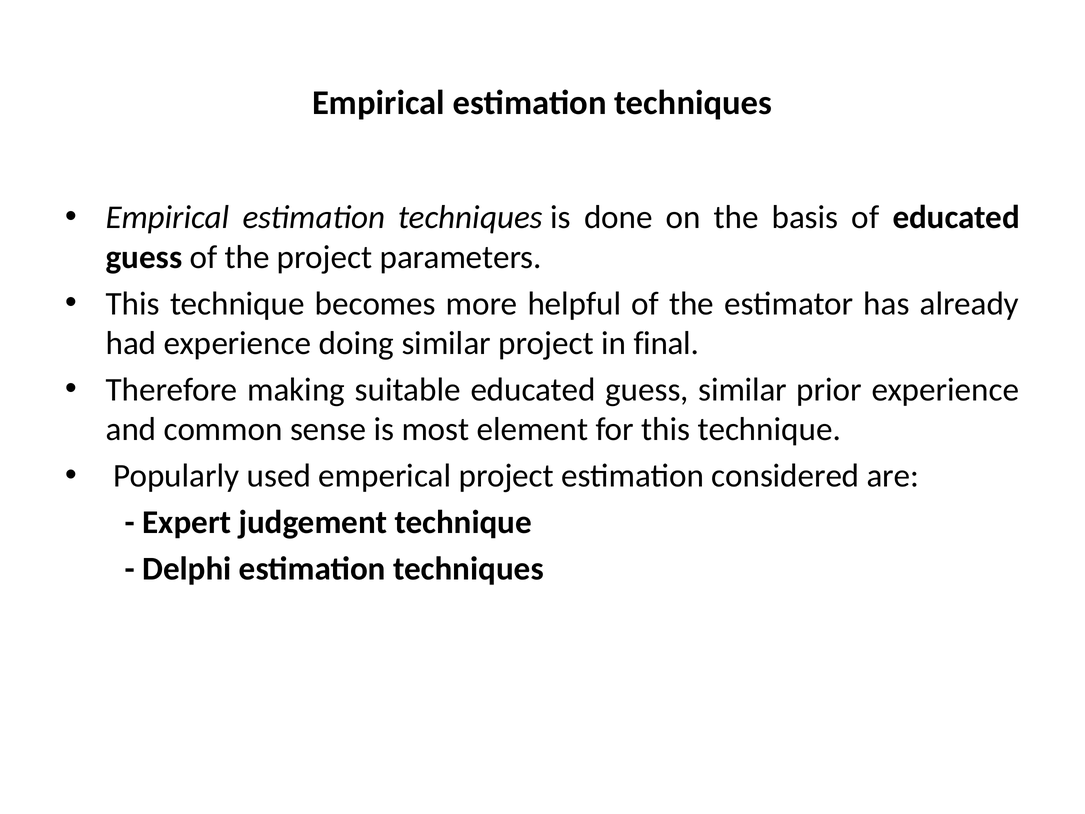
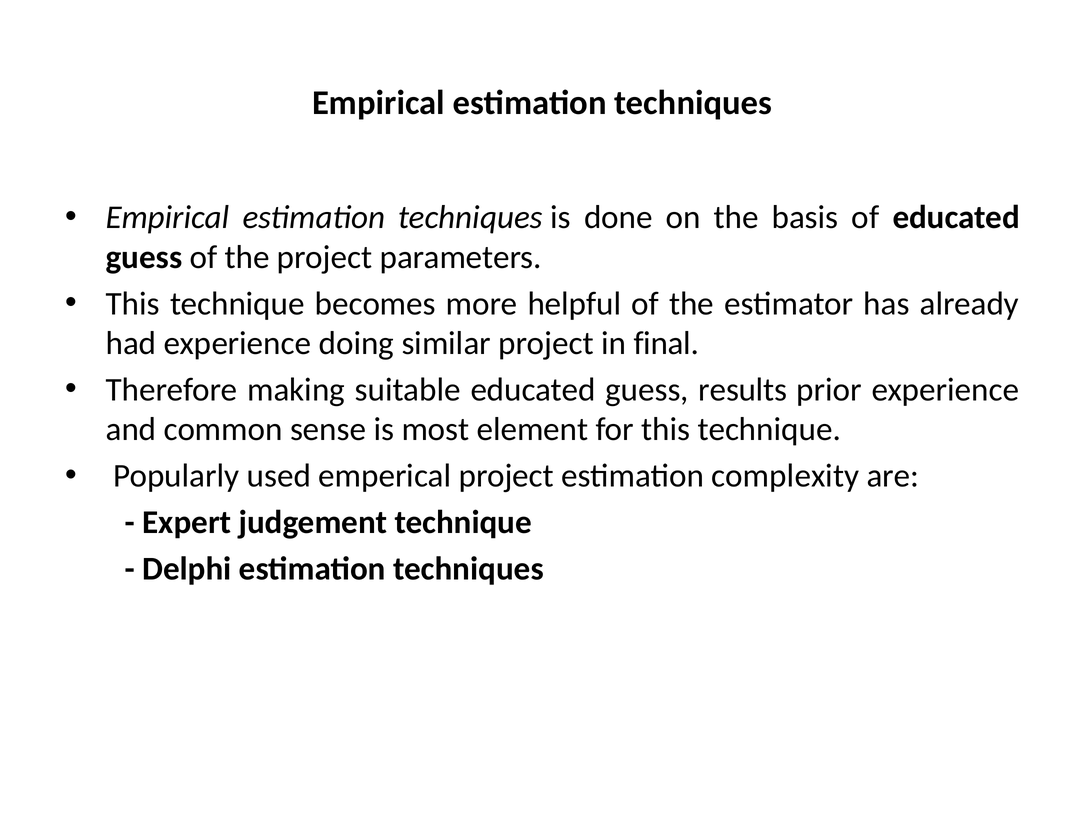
guess similar: similar -> results (743, 390)
considered: considered -> complexity (785, 476)
